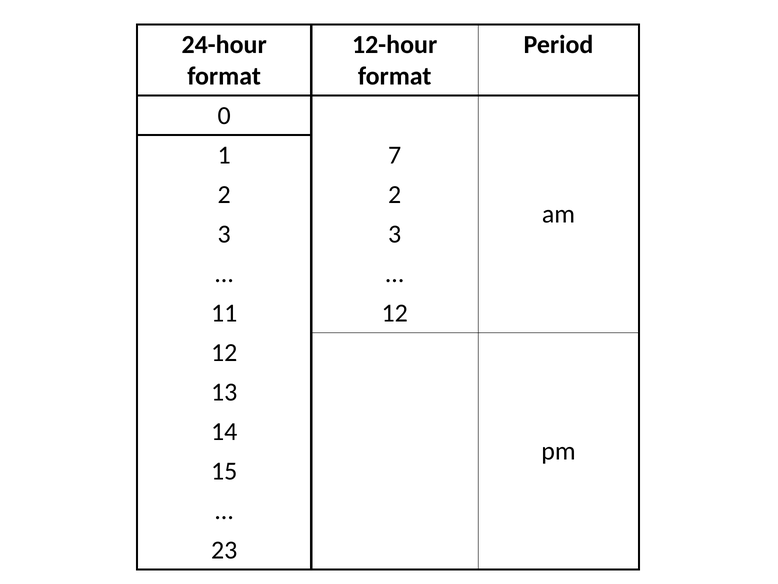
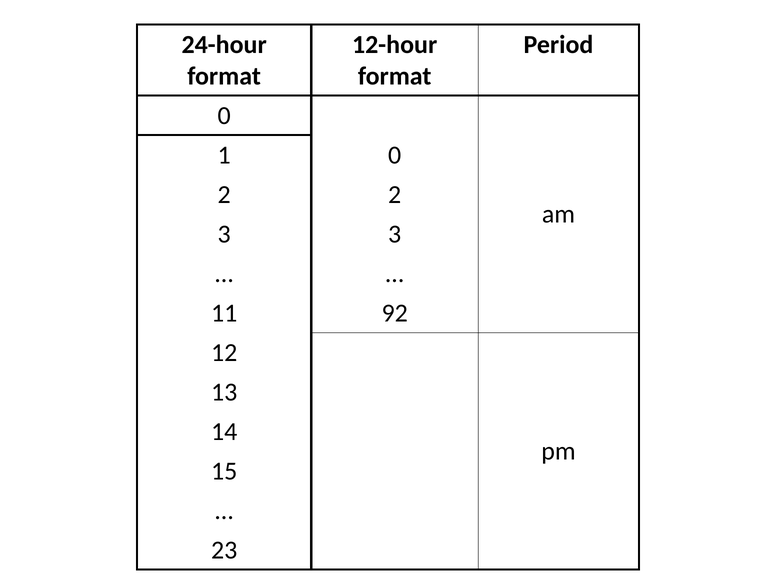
1 7: 7 -> 0 (395, 155)
11 12: 12 -> 92 (395, 313)
